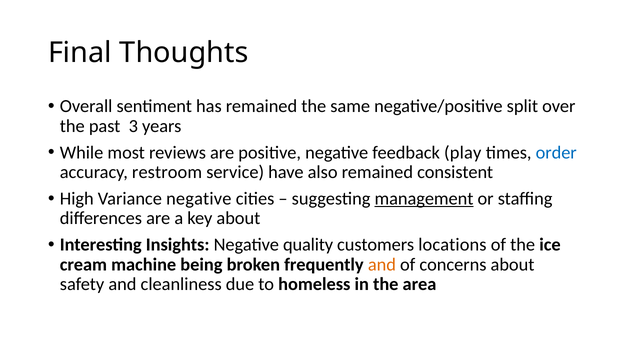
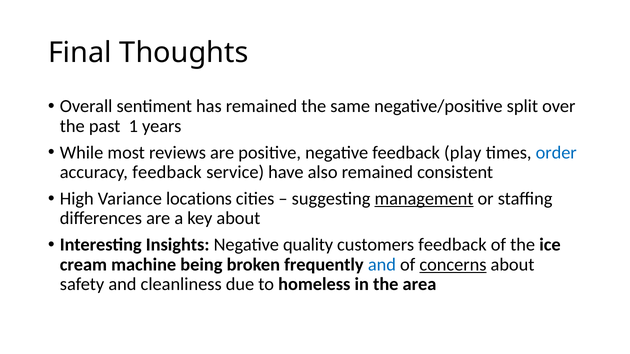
3: 3 -> 1 (133, 126)
accuracy restroom: restroom -> feedback (167, 172)
Variance negative: negative -> locations (199, 199)
customers locations: locations -> feedback (452, 245)
and colour: orange -> blue (382, 265)
concerns underline: none -> present (453, 265)
